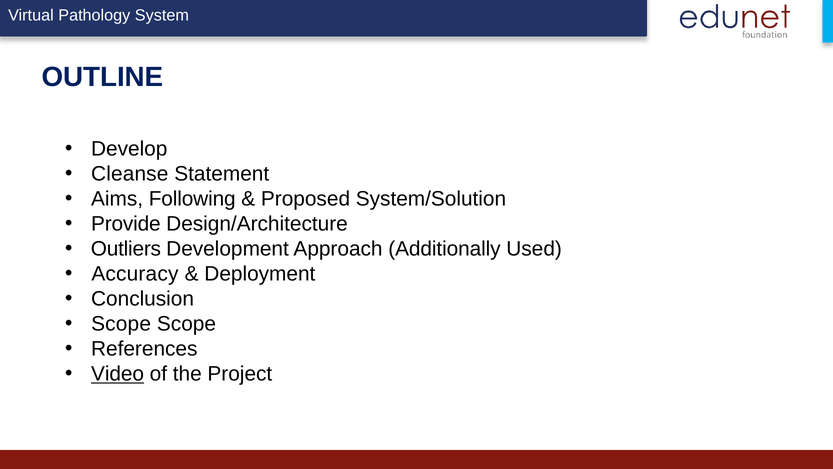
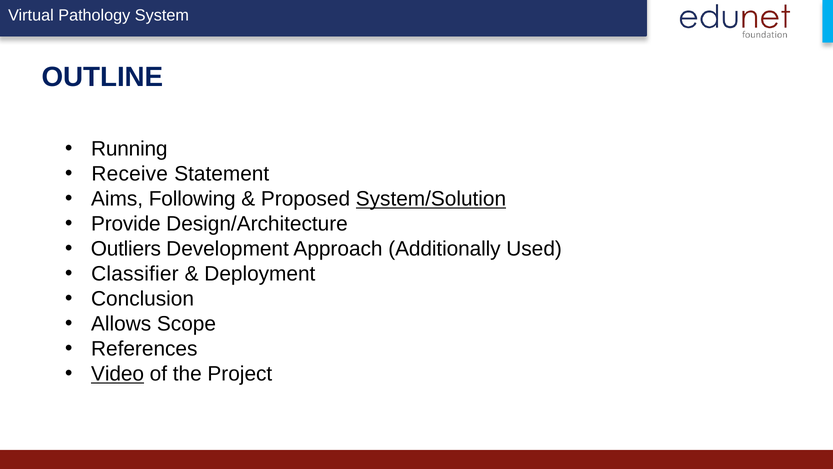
Develop: Develop -> Running (129, 149)
Cleanse: Cleanse -> Receive (130, 174)
System/Solution underline: none -> present (431, 199)
Accuracy: Accuracy -> Classifier (135, 274)
Scope: Scope -> Allows (121, 324)
